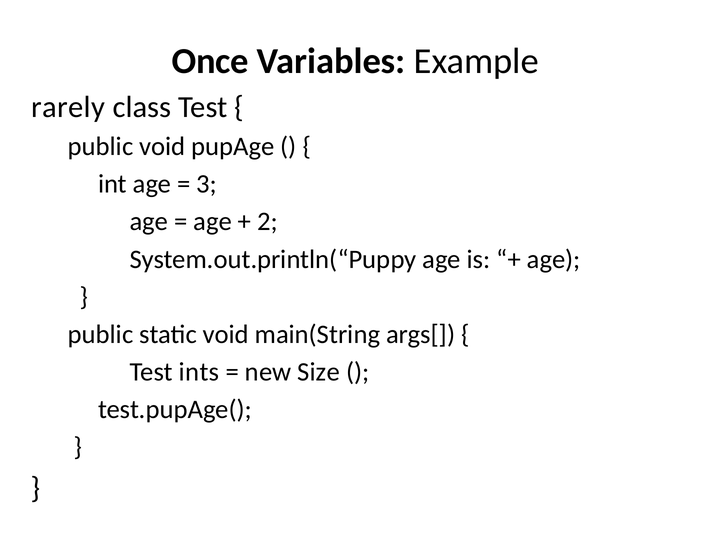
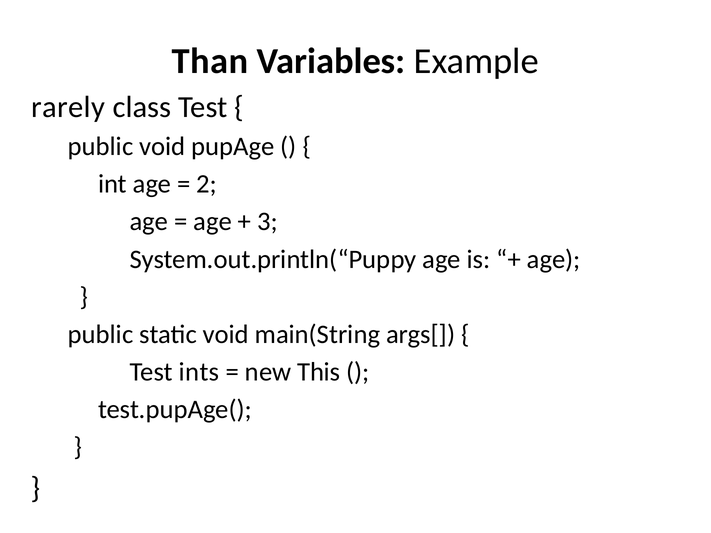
Once: Once -> Than (210, 61)
3: 3 -> 2 (207, 184)
2: 2 -> 3 (267, 222)
Size: Size -> This (319, 372)
